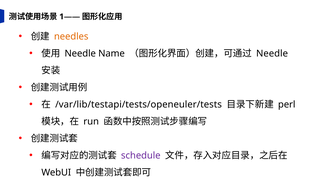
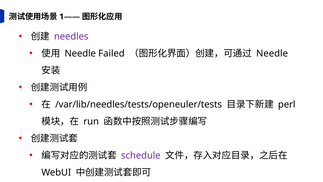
needles colour: orange -> purple (71, 36)
Name: Name -> Failed (111, 53)
/var/lib/testapi/tests/openeuler/tests: /var/lib/testapi/tests/openeuler/tests -> /var/lib/needles/tests/openeuler/tests (139, 104)
